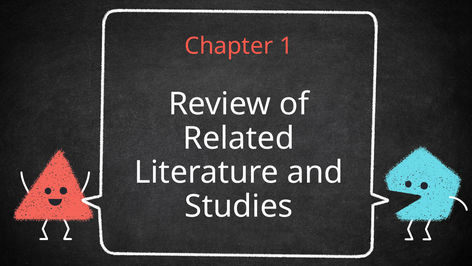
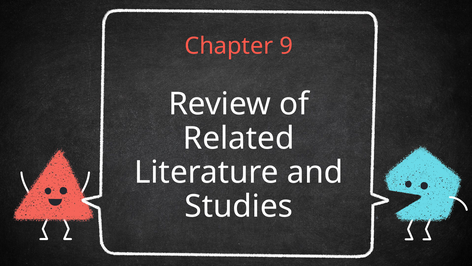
1: 1 -> 9 (286, 46)
